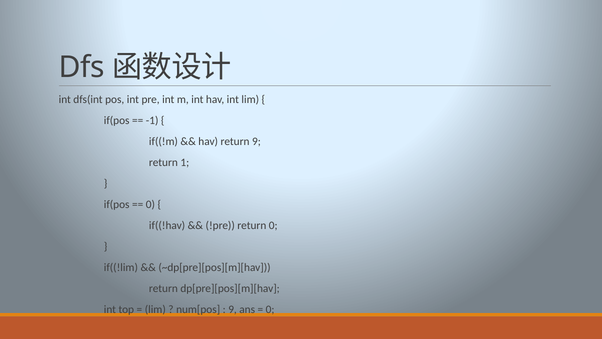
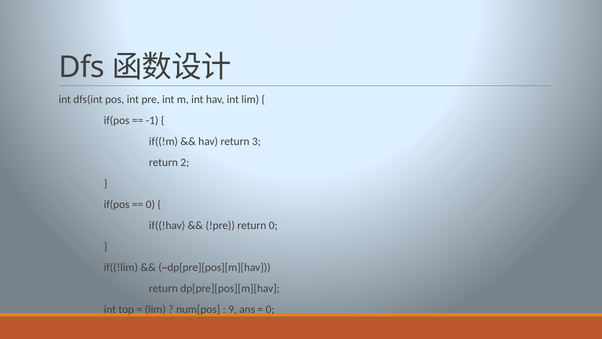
return 9: 9 -> 3 (256, 141)
1: 1 -> 2 (185, 162)
